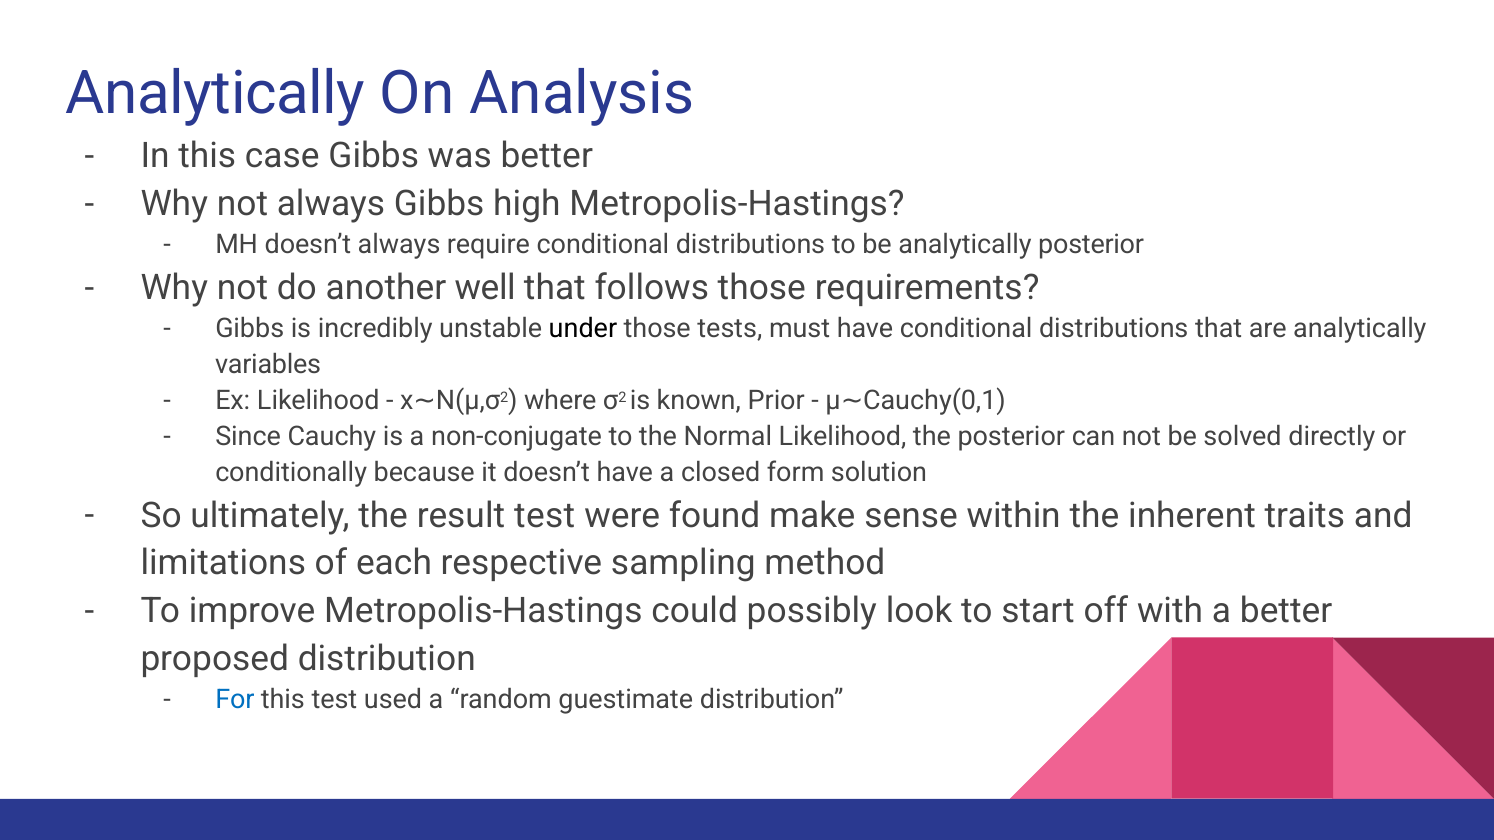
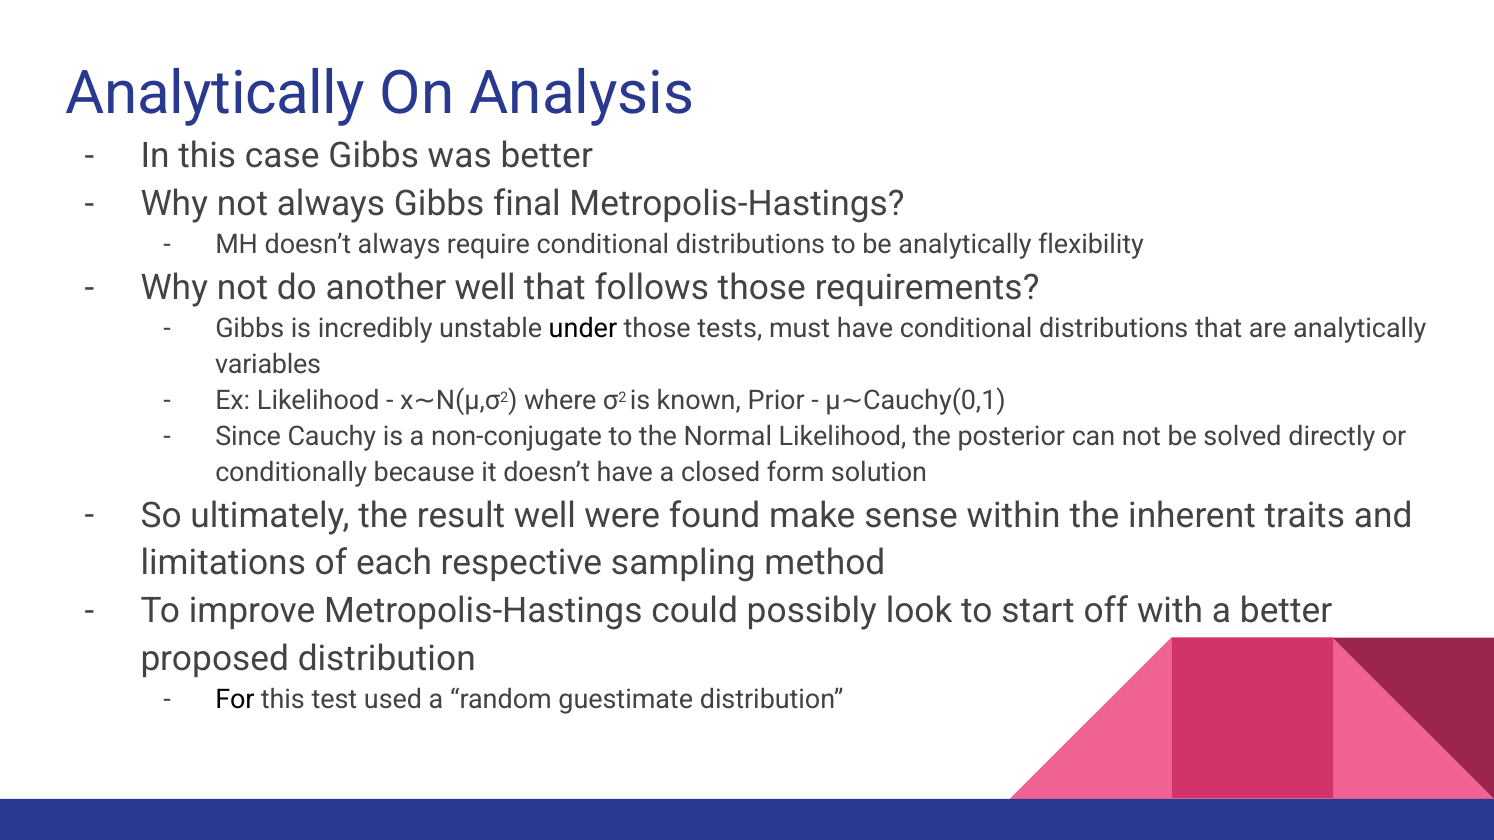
high: high -> final (527, 204)
analytically posterior: posterior -> flexibility (1091, 245)
result test: test -> well (545, 516)
For colour: blue -> black (235, 700)
